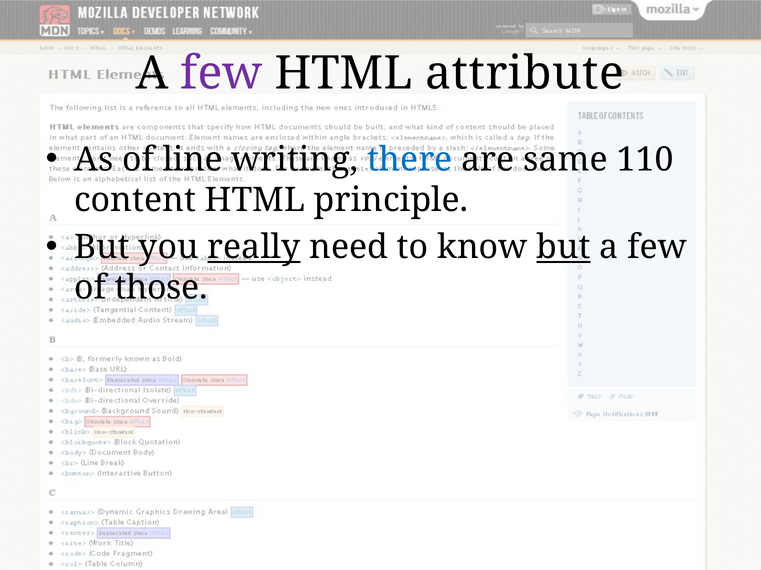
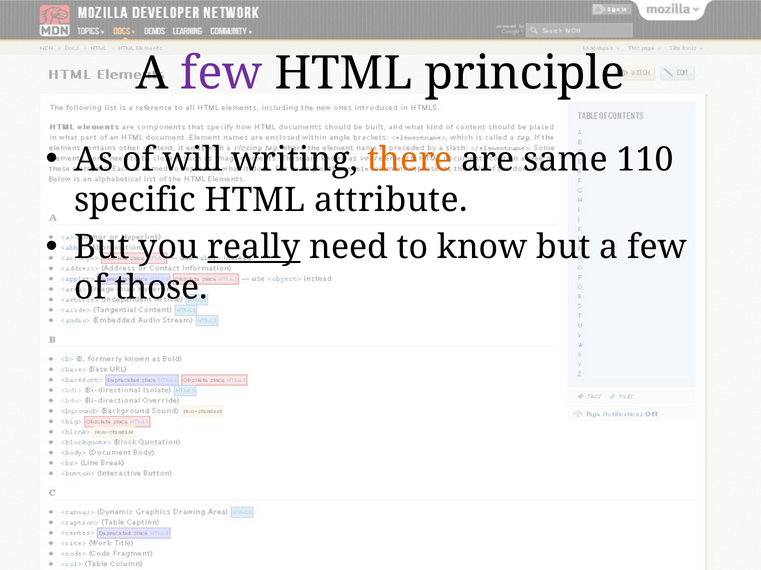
attribute: attribute -> principle (525, 74)
line: line -> will (193, 160)
there colour: blue -> orange (410, 160)
content: content -> specific (135, 200)
principle: principle -> attribute (391, 200)
but underline: present -> none (563, 248)
